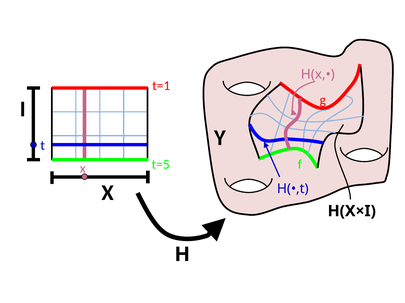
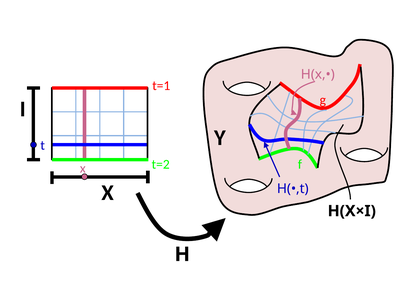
t=5: t=5 -> t=2 (161, 165)
